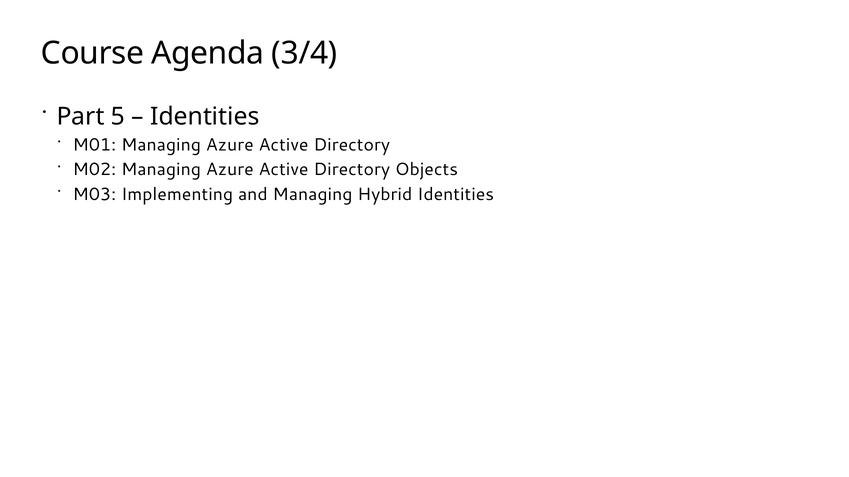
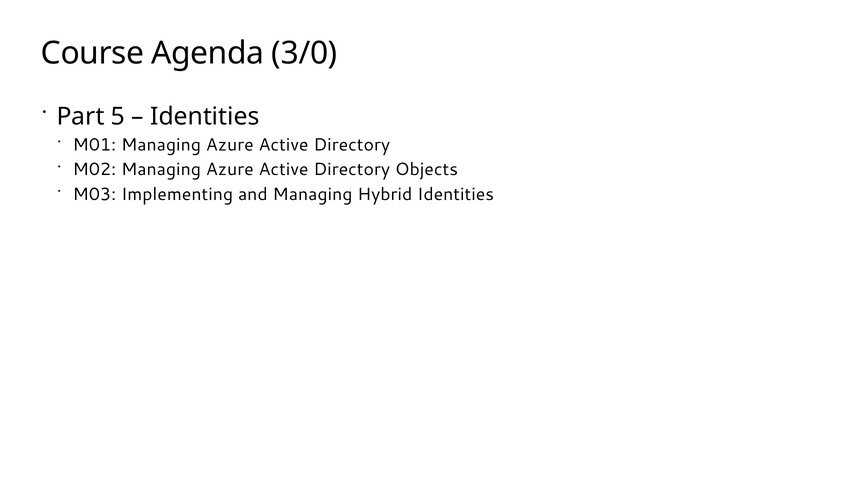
3/4: 3/4 -> 3/0 (304, 53)
